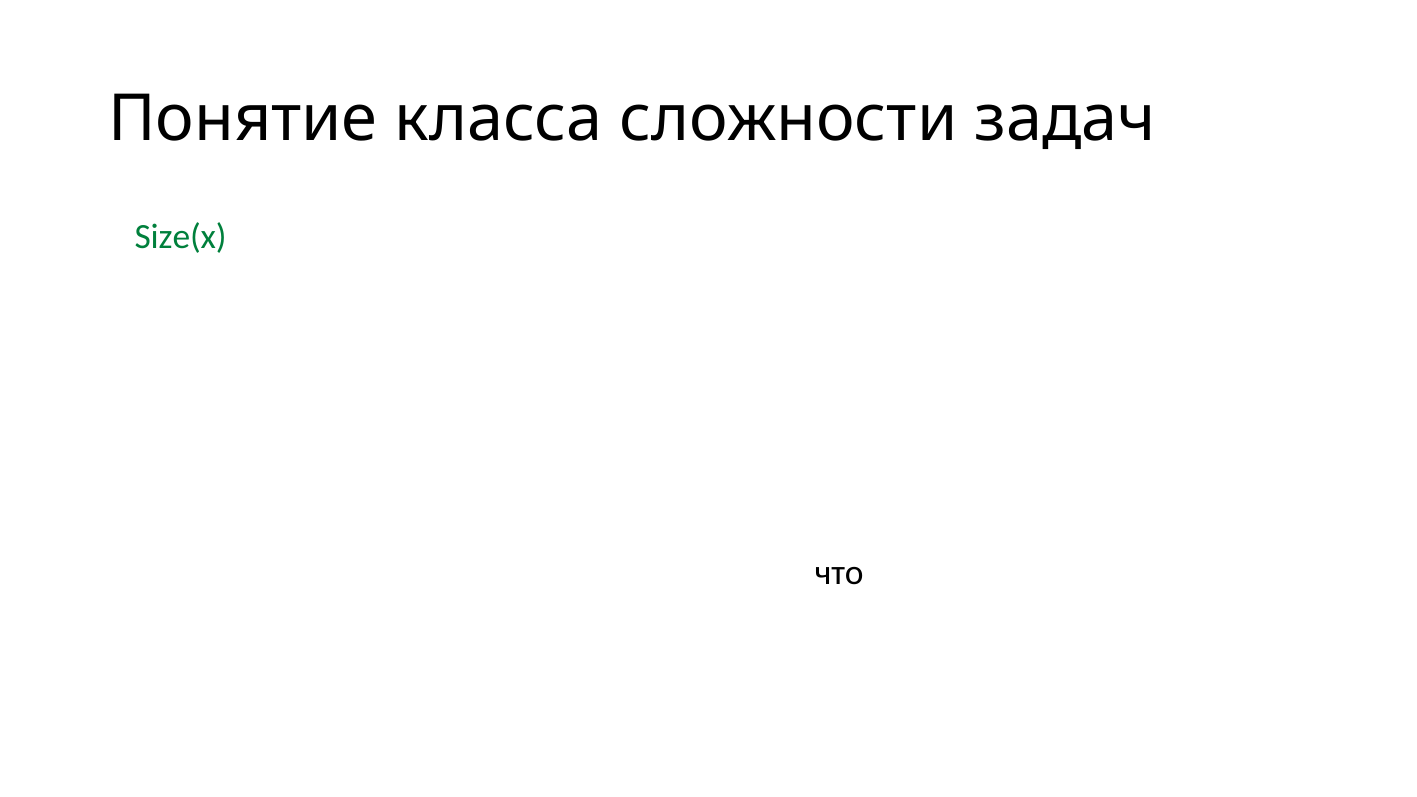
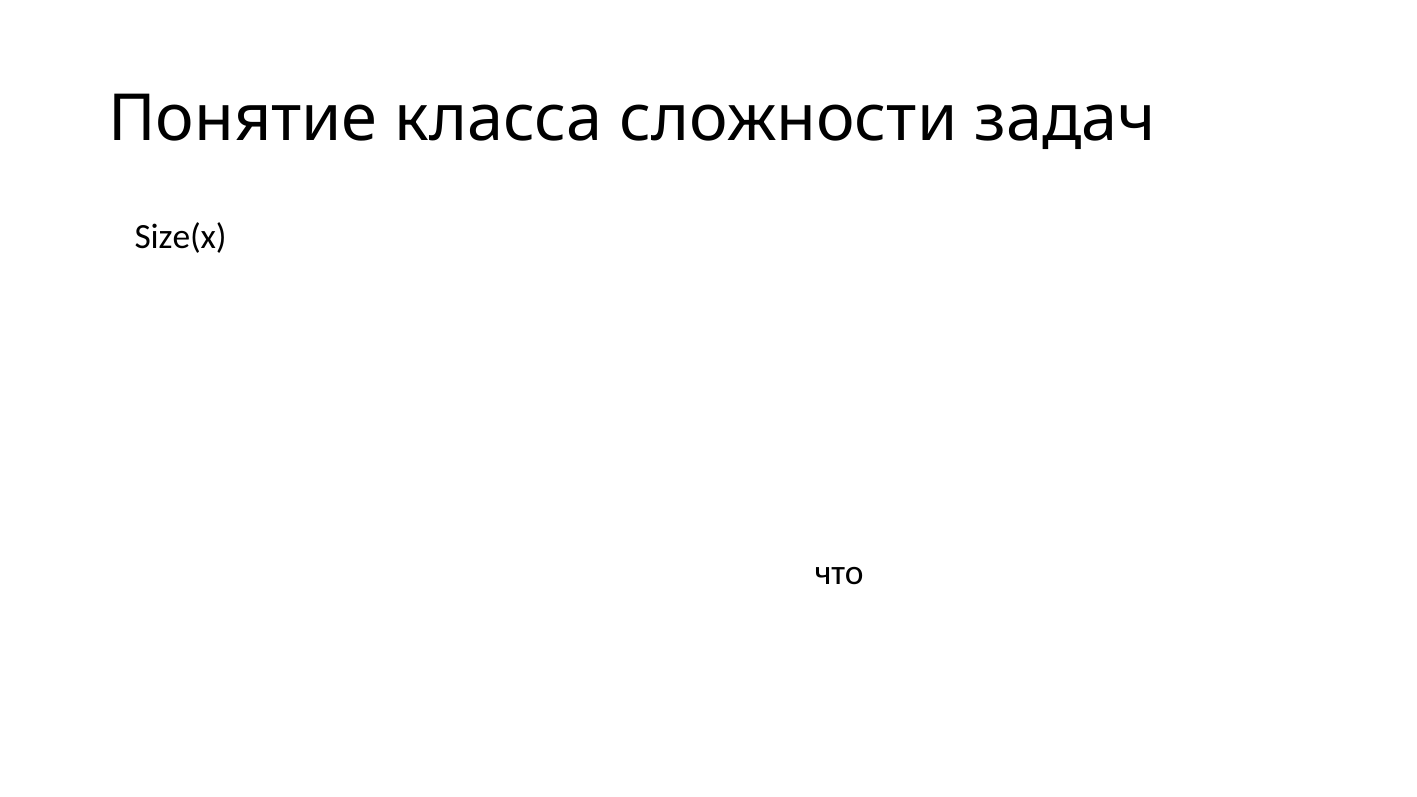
Size(x colour: green -> black (181, 236)
